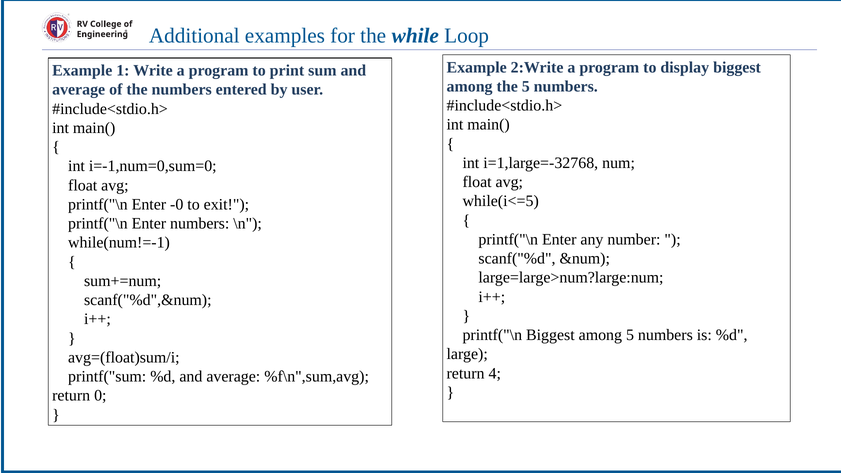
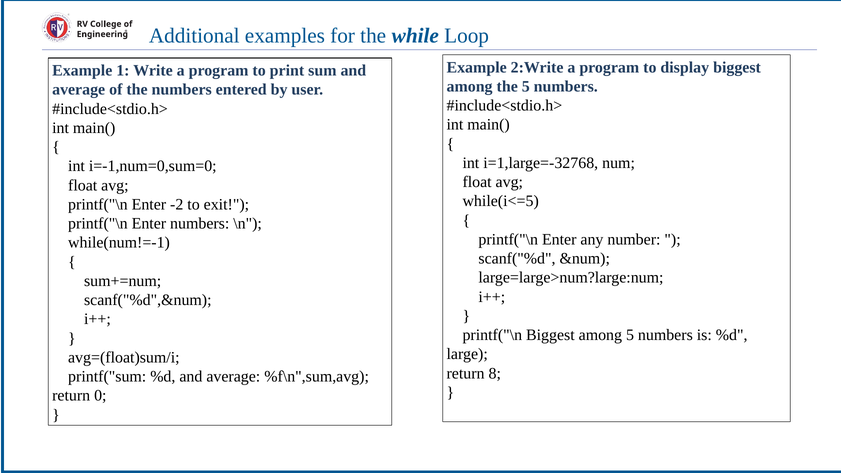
-0: -0 -> -2 (177, 204)
4: 4 -> 8 (495, 373)
